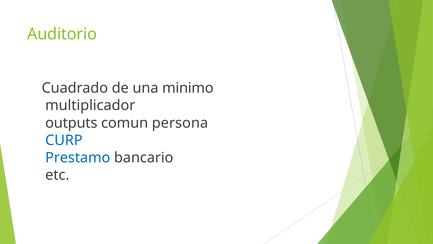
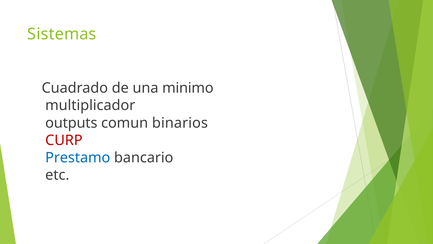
Auditorio: Auditorio -> Sistemas (62, 34)
persona: persona -> binarios (180, 123)
CURP colour: blue -> red (64, 140)
